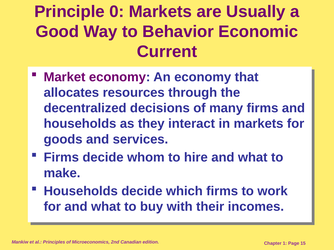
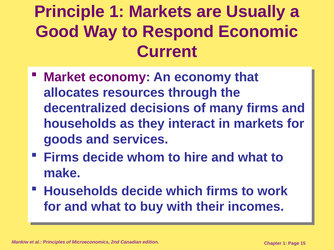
Principle 0: 0 -> 1 (117, 12)
Behavior: Behavior -> Respond (178, 32)
